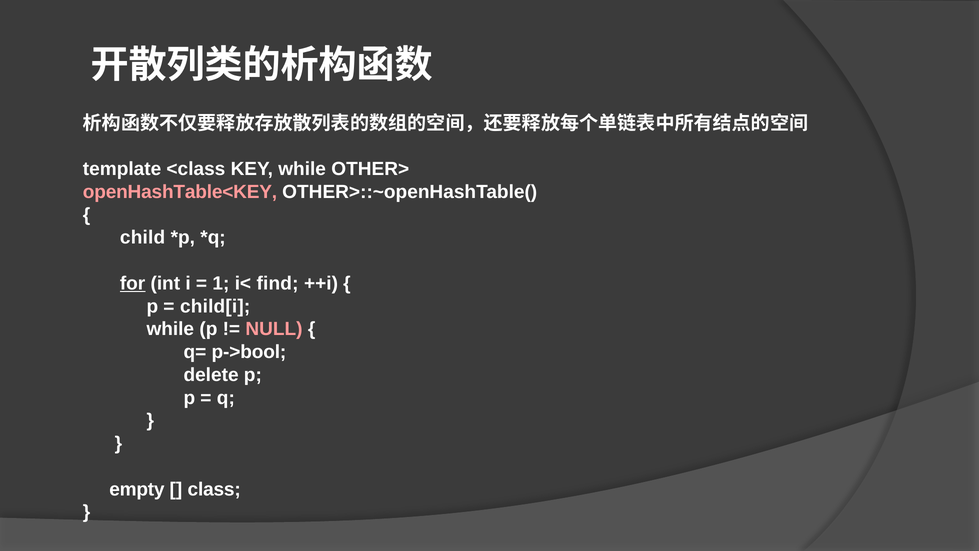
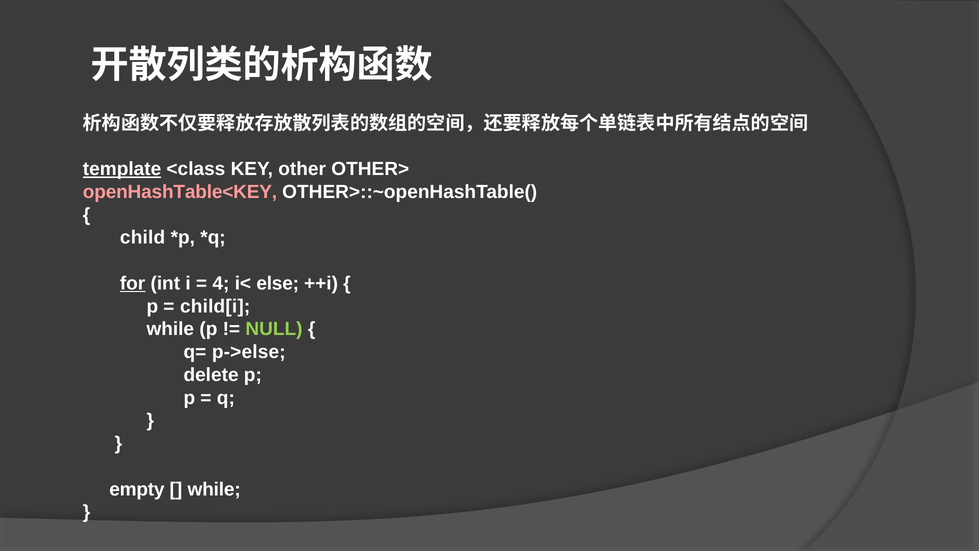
template underline: none -> present (122, 169)
KEY while: while -> other (302, 169)
1: 1 -> 4 (221, 283)
find: find -> else (278, 283)
NULL colour: pink -> light green (274, 329)
p->bool: p->bool -> p->else (249, 352)
class: class -> while (214, 489)
